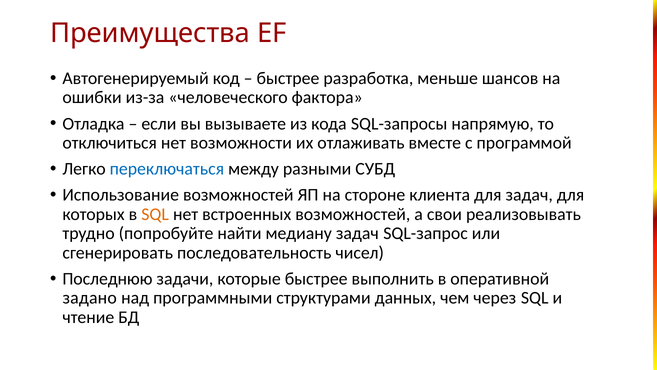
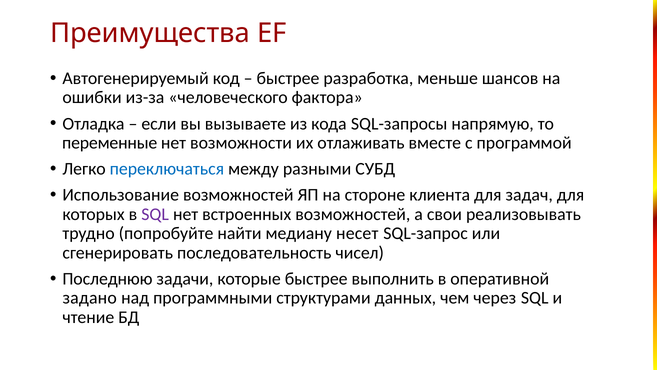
отключиться: отключиться -> переменные (110, 143)
SQL colour: orange -> purple (155, 214)
медиану задач: задач -> несет (357, 233)
